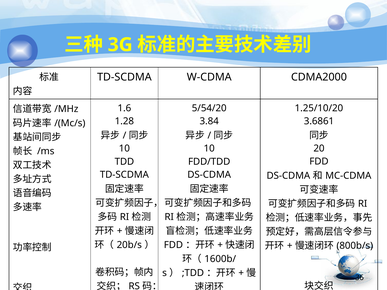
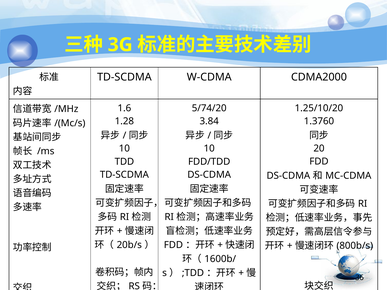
5/54/20: 5/54/20 -> 5/74/20 (209, 108)
3.6861: 3.6861 -> 1.3760 (319, 121)
